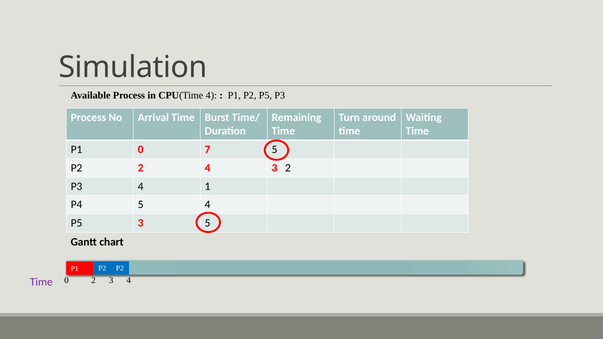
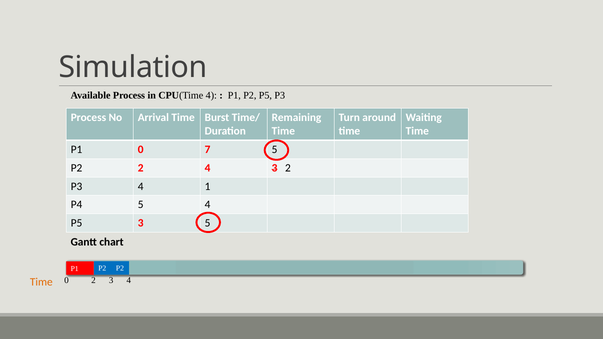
Time colour: purple -> orange (41, 282)
